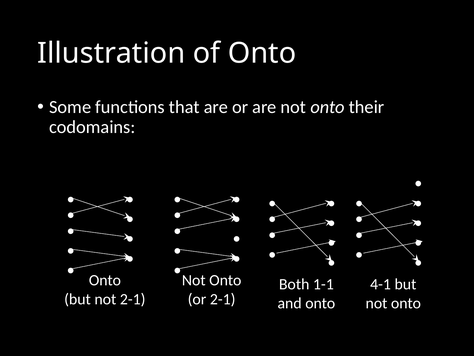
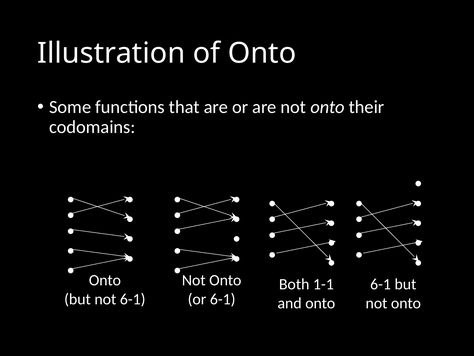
4-1: 4-1 -> 6-1 (381, 284)
not 2-1: 2-1 -> 6-1 (133, 299)
or 2-1: 2-1 -> 6-1 (223, 299)
